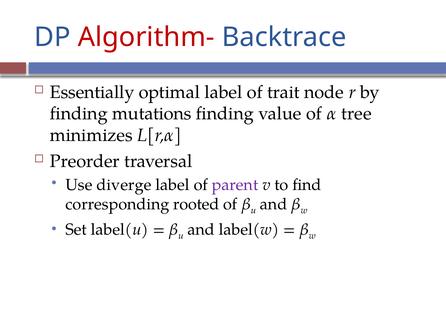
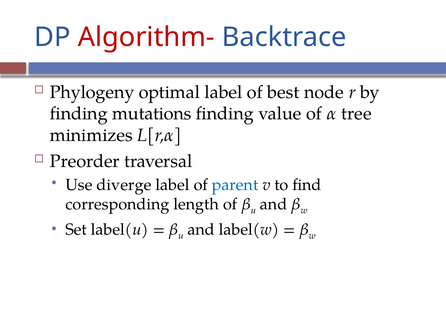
Essentially: Essentially -> Phylogeny (92, 92)
trait: trait -> best (283, 92)
parent colour: purple -> blue (235, 185)
rooted: rooted -> length (196, 204)
